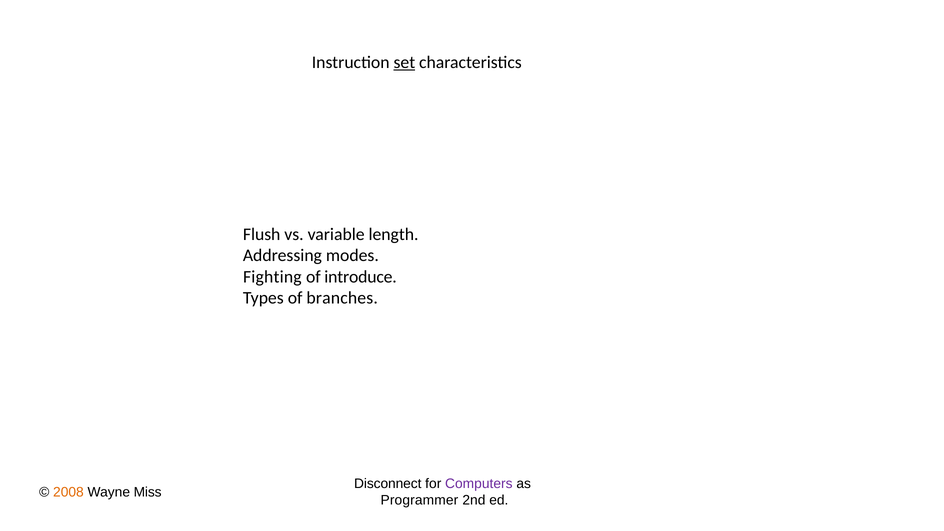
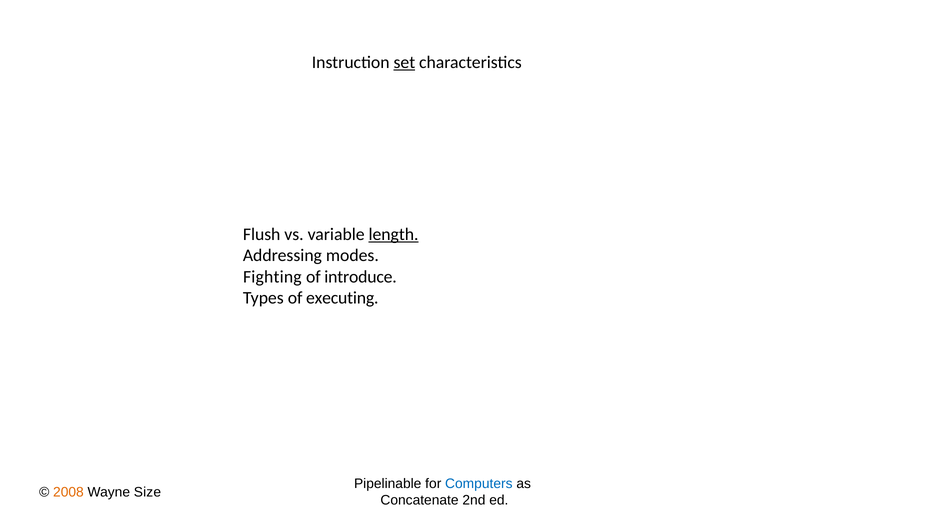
length underline: none -> present (394, 234)
branches: branches -> executing (342, 298)
Disconnect: Disconnect -> Pipelinable (388, 484)
Computers colour: purple -> blue (479, 484)
Miss: Miss -> Size (147, 492)
Programmer: Programmer -> Concatenate (420, 500)
